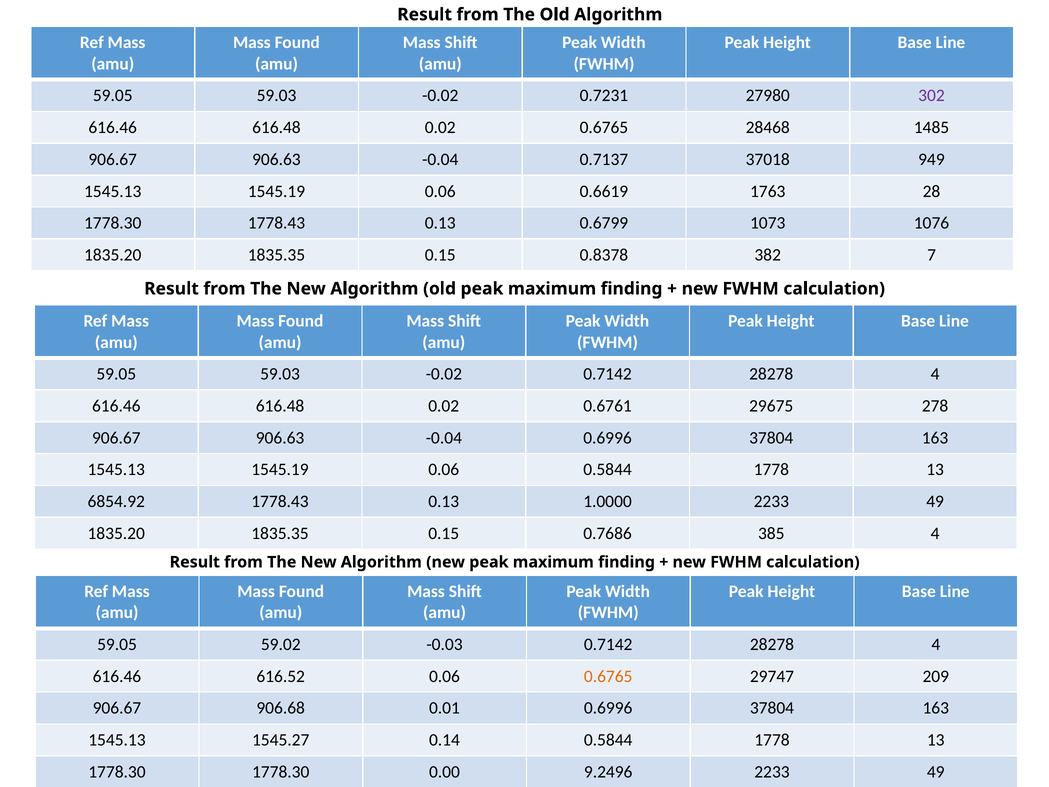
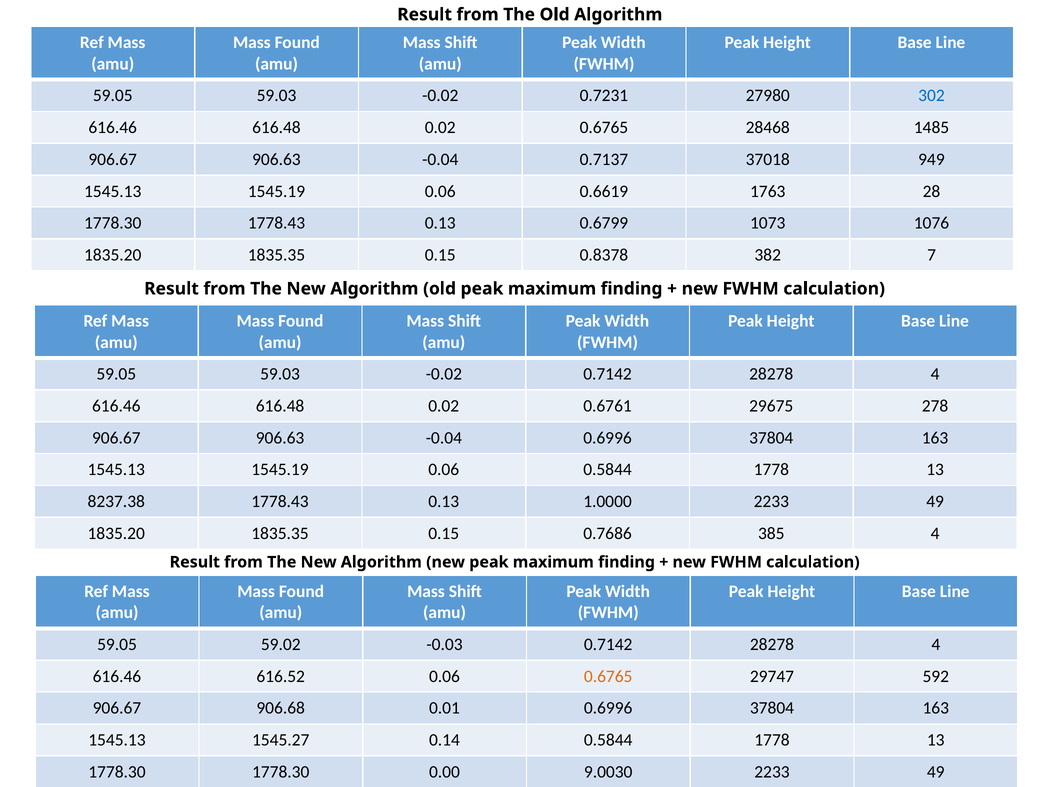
302 colour: purple -> blue (931, 96)
6854.92: 6854.92 -> 8237.38 (116, 501)
209: 209 -> 592 (936, 676)
9.2496: 9.2496 -> 9.0030 (608, 772)
